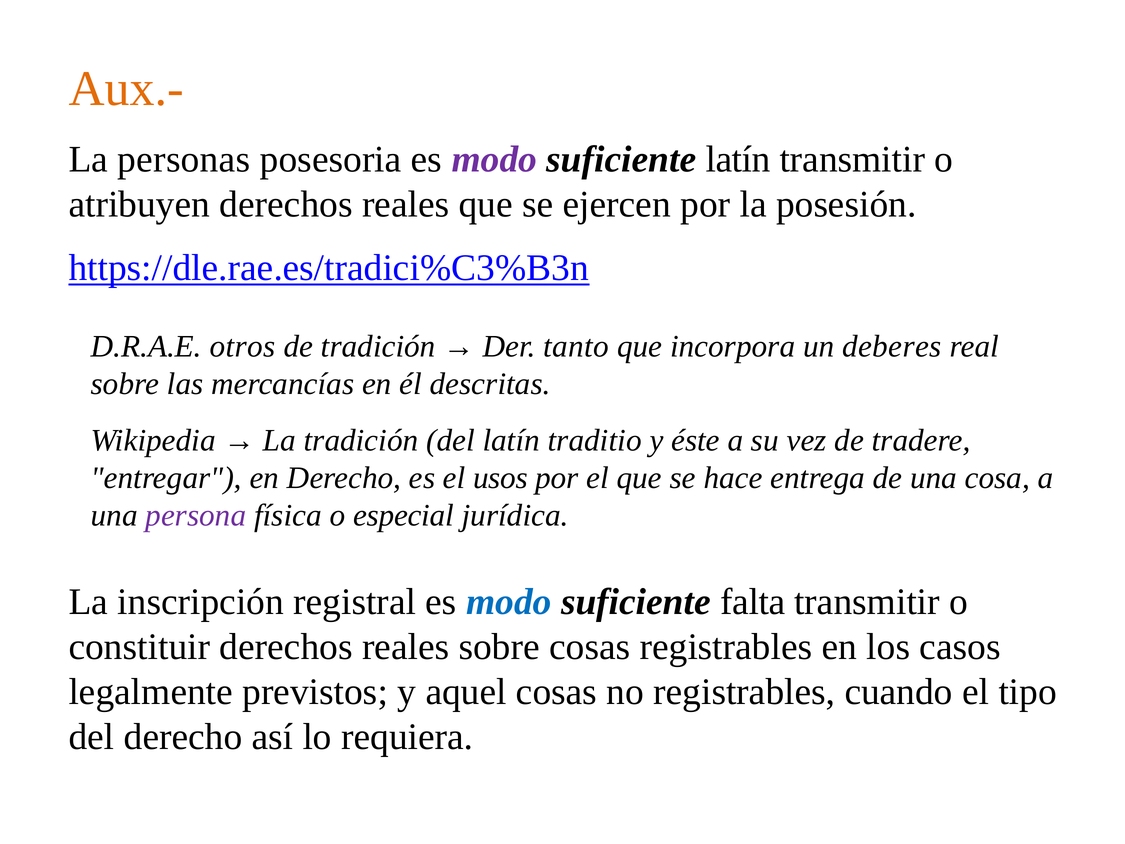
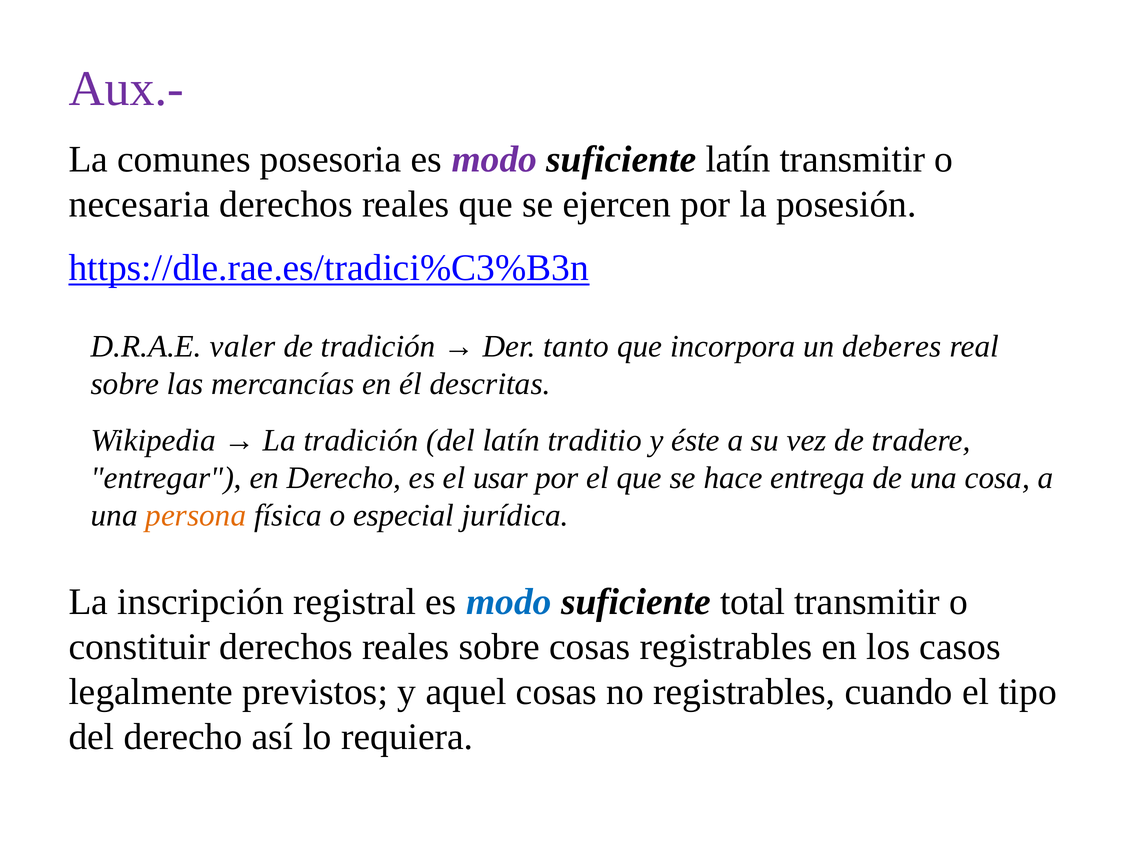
Aux.- colour: orange -> purple (126, 89)
personas: personas -> comunes (184, 159)
atribuyen: atribuyen -> necesaria (139, 204)
otros: otros -> valer (243, 346)
usos: usos -> usar (501, 478)
persona colour: purple -> orange (196, 515)
falta: falta -> total (753, 602)
